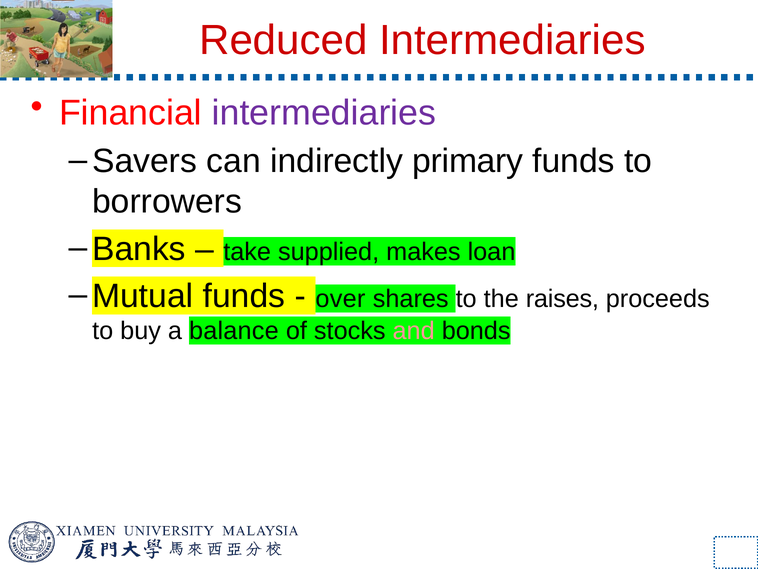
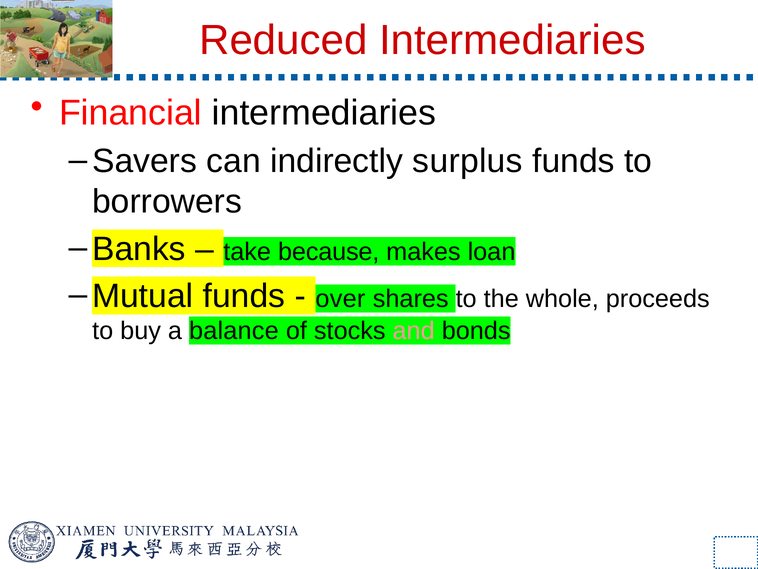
intermediaries colour: purple -> black (324, 113)
primary: primary -> surplus (468, 161)
supplied: supplied -> because (329, 251)
raises: raises -> whole (562, 299)
